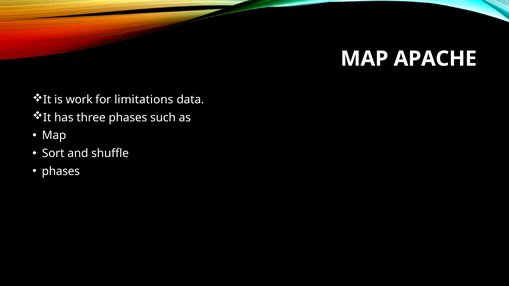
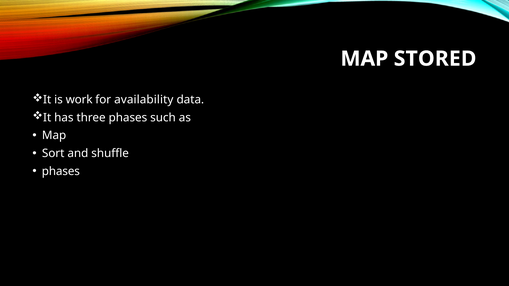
APACHE: APACHE -> STORED (435, 59)
limitations: limitations -> availability (144, 100)
